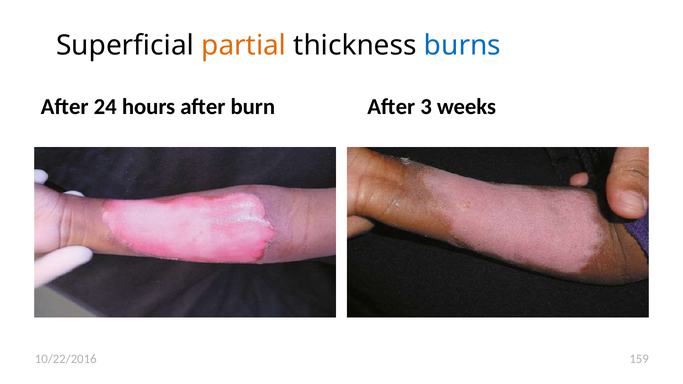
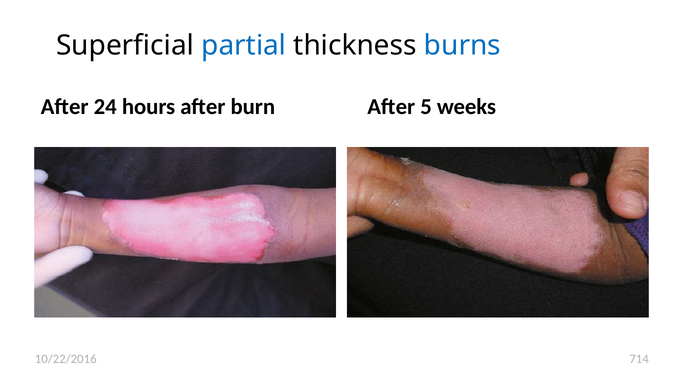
partial colour: orange -> blue (244, 45)
3: 3 -> 5 (426, 107)
159: 159 -> 714 (639, 359)
